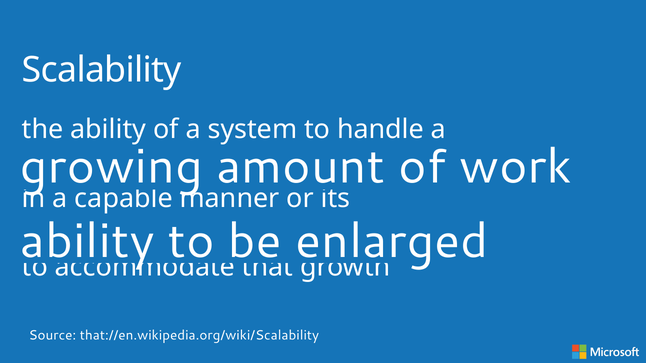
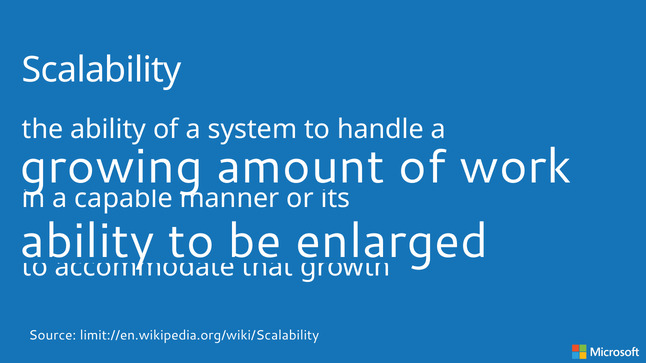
that://en.wikipedia.org/wiki/Scalability: that://en.wikipedia.org/wiki/Scalability -> limit://en.wikipedia.org/wiki/Scalability (199, 336)
